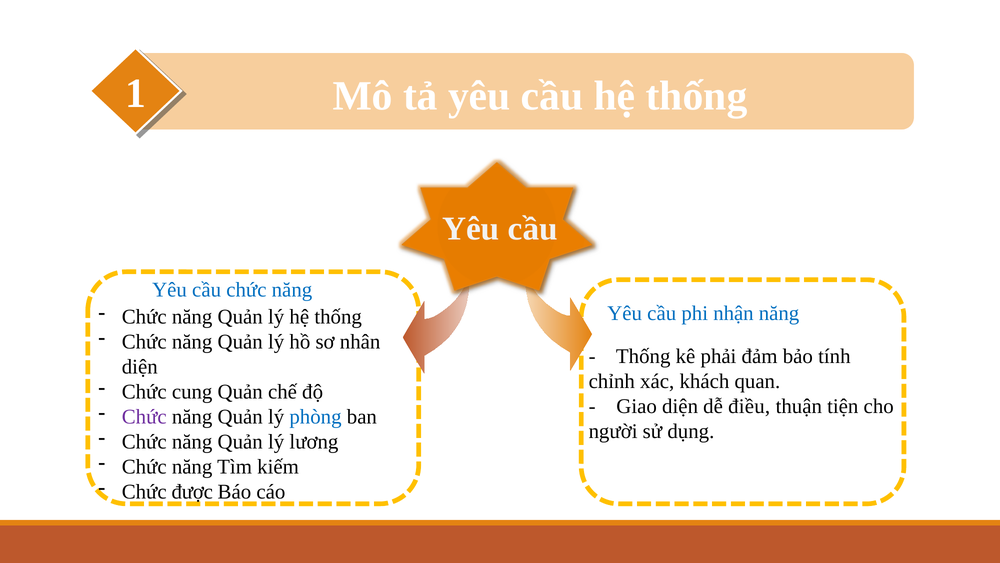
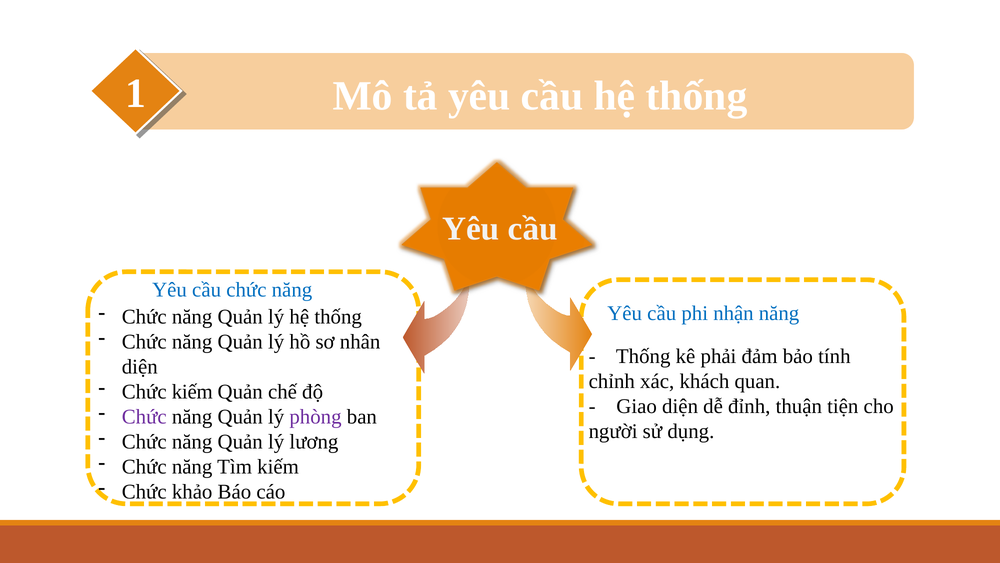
Chức cung: cung -> kiếm (192, 391)
điều: điều -> đỉnh (749, 406)
phòng colour: blue -> purple (315, 416)
được: được -> khảo (192, 491)
